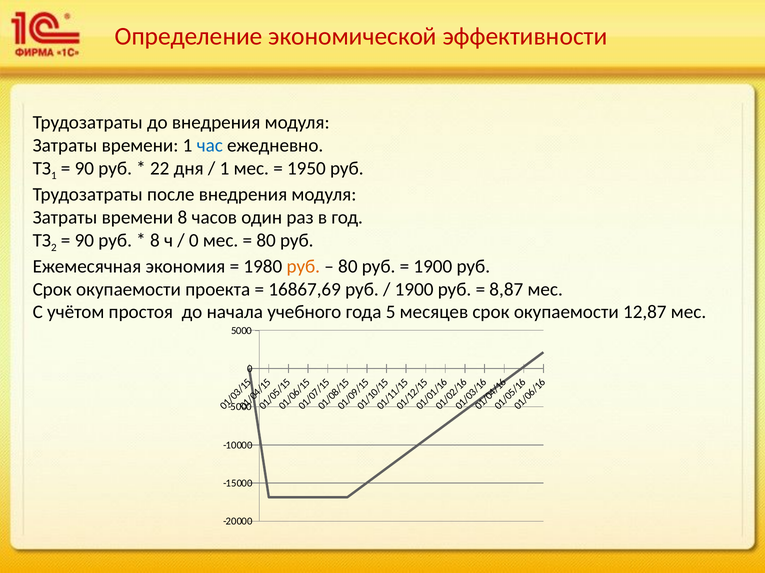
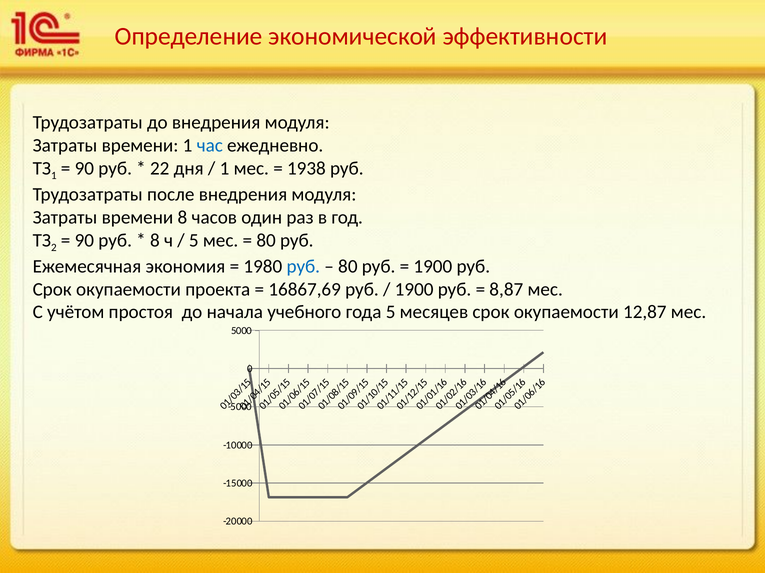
1950: 1950 -> 1938 (306, 169)
0: 0 -> 5 (194, 241)
руб colour: orange -> blue (303, 267)
